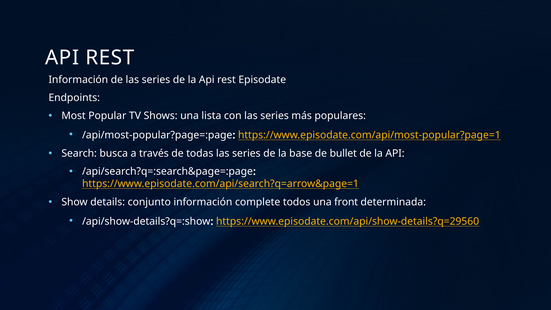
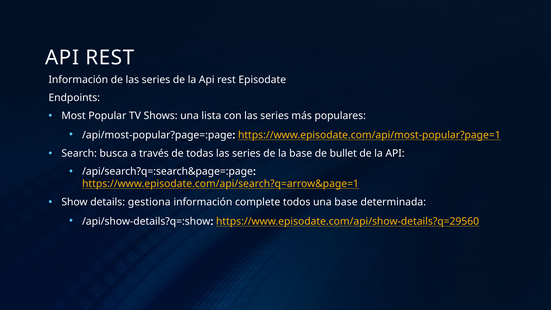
conjunto: conjunto -> gestiona (149, 202)
una front: front -> base (346, 202)
